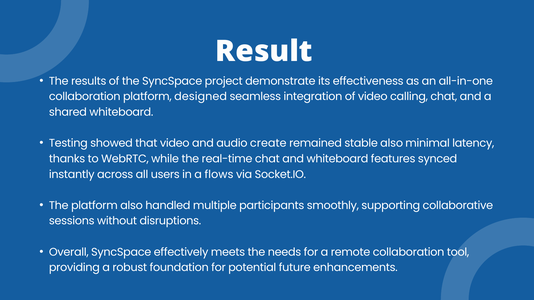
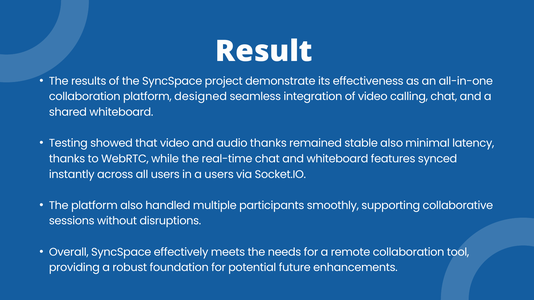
audio create: create -> thanks (268, 143)
a flows: flows -> users (219, 175)
